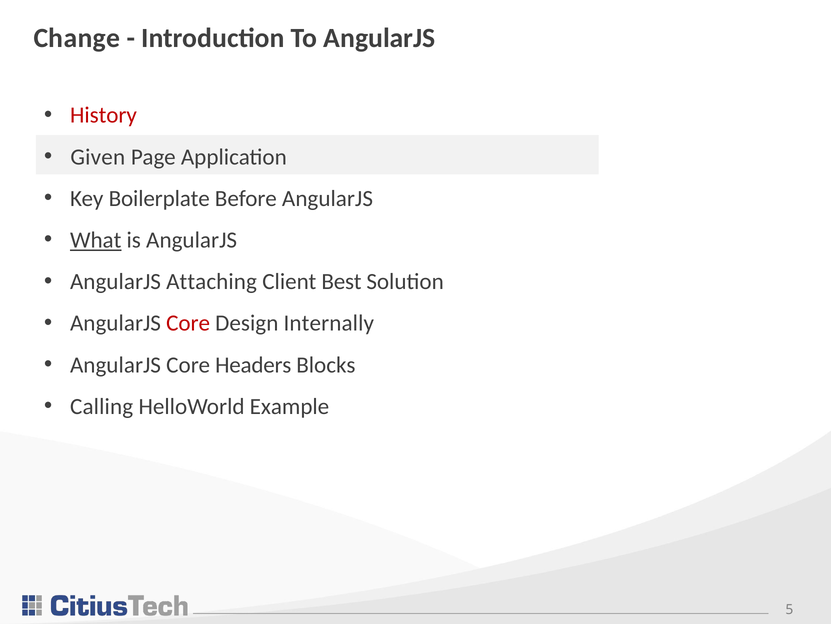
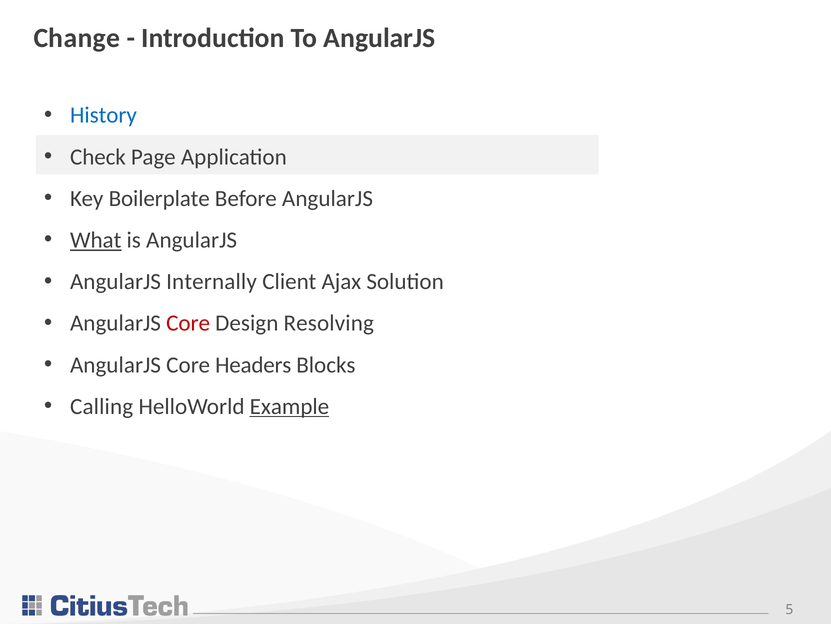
History colour: red -> blue (103, 115)
Given: Given -> Check (98, 157)
Attaching: Attaching -> Internally (212, 281)
Best: Best -> Ajax (341, 281)
Internally: Internally -> Resolving (329, 323)
Example underline: none -> present (289, 406)
